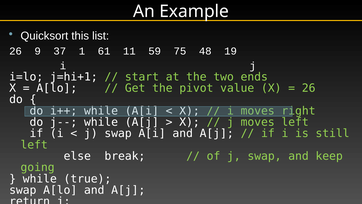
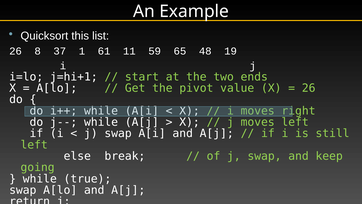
9: 9 -> 8 (38, 51)
75: 75 -> 65 (180, 51)
